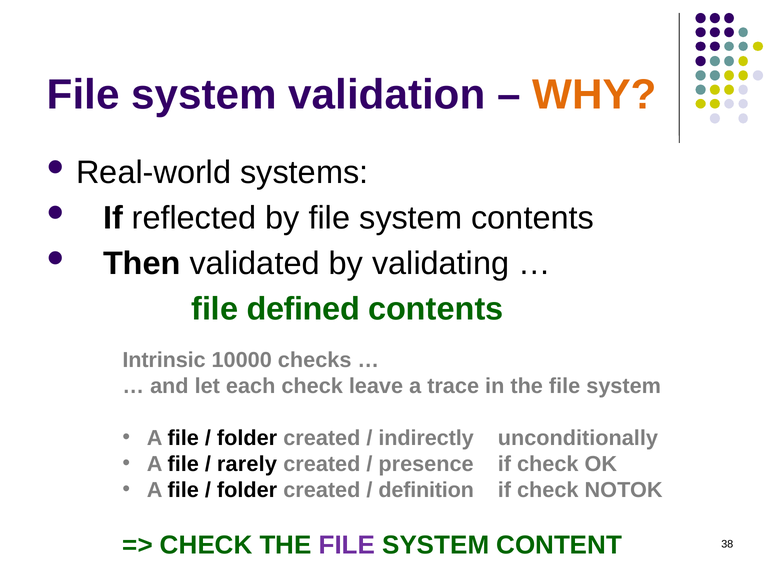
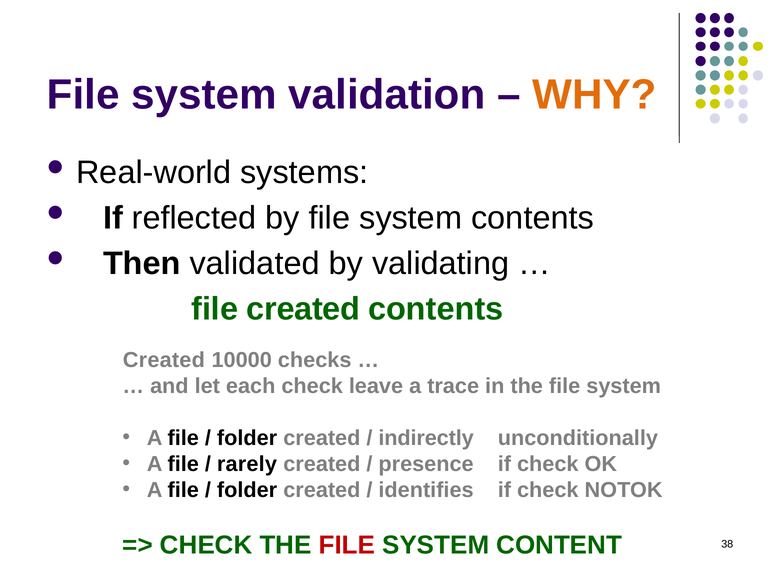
file defined: defined -> created (303, 309)
Intrinsic: Intrinsic -> Created (164, 360)
definition: definition -> identifies (426, 490)
FILE colour: purple -> red (347, 545)
